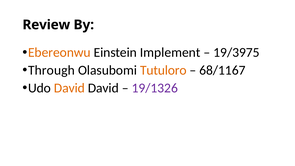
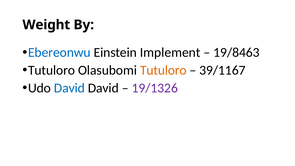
Review: Review -> Weight (46, 25)
Ebereonwu colour: orange -> blue (59, 53)
19/3975: 19/3975 -> 19/8463 (236, 53)
Through: Through -> Tutuloro (52, 70)
68/1167: 68/1167 -> 39/1167 (222, 70)
David colour: orange -> blue (69, 88)
